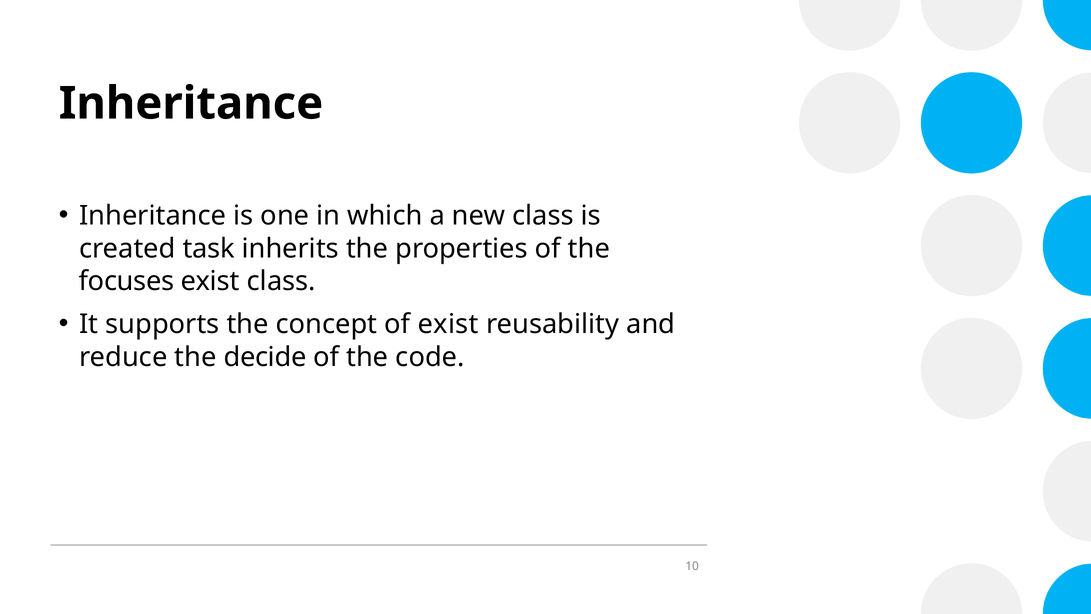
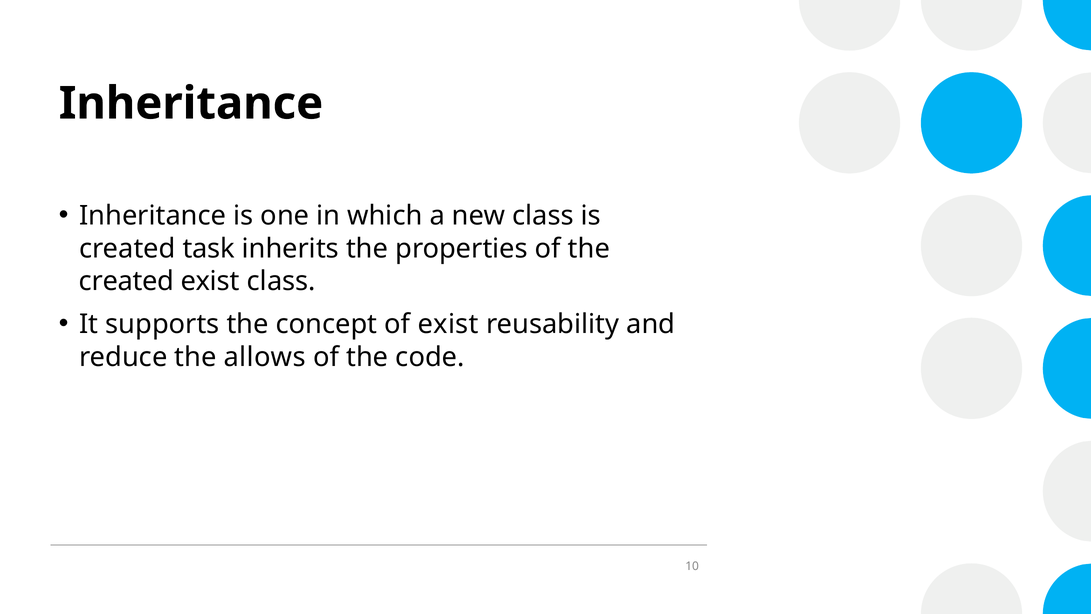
focuses: focuses -> created (127, 281)
decide: decide -> allows (265, 357)
